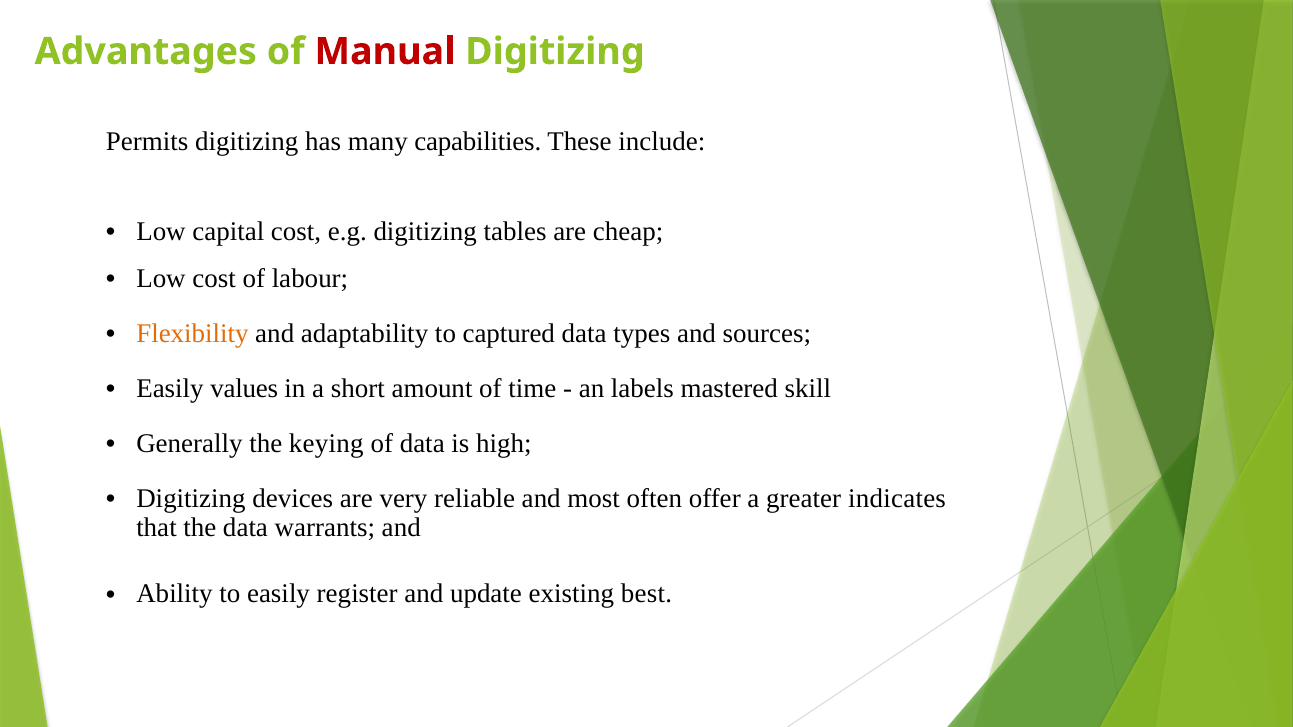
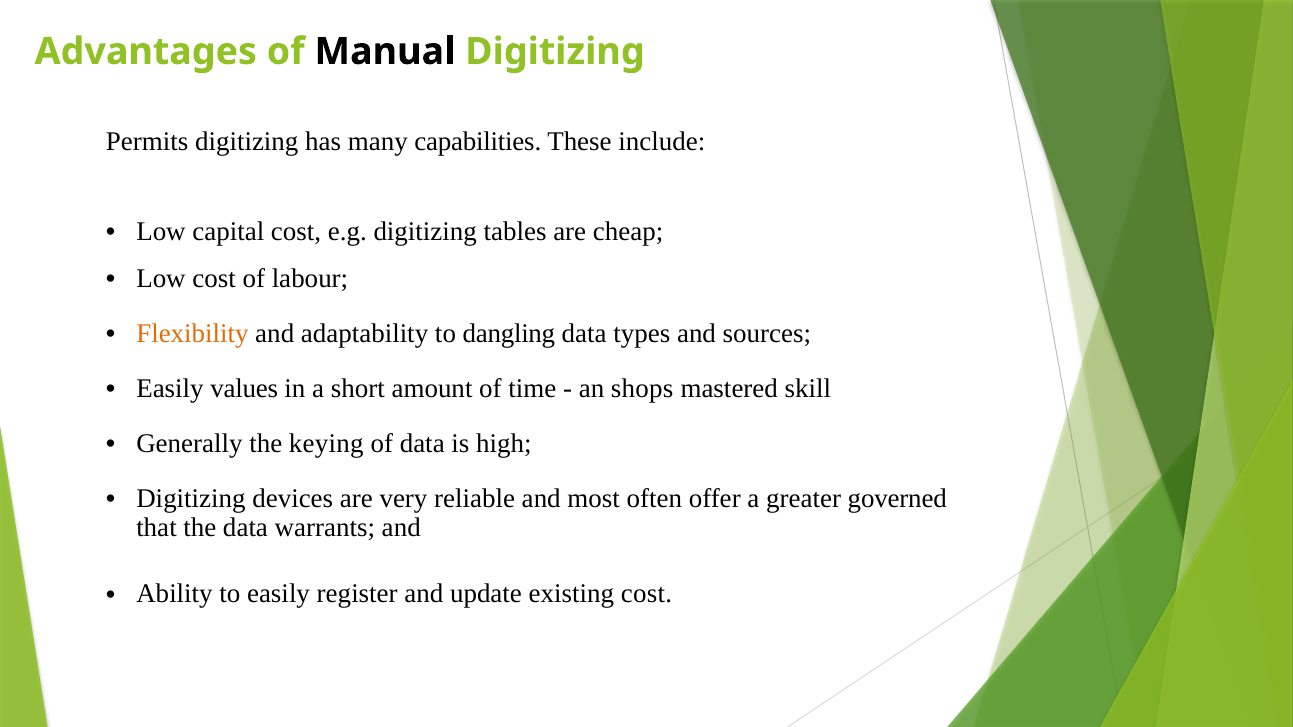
Manual colour: red -> black (385, 52)
captured: captured -> dangling (509, 334)
labels: labels -> shops (642, 389)
indicates: indicates -> governed (897, 498)
existing best: best -> cost (646, 594)
